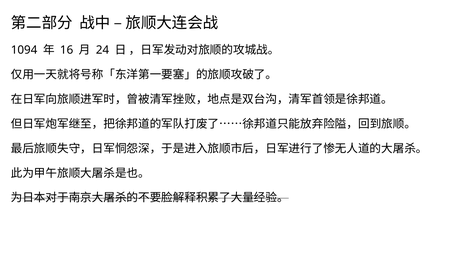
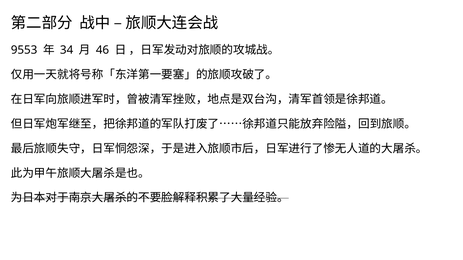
1094: 1094 -> 9553 (24, 50)
16: 16 -> 34 (67, 50)
24: 24 -> 46 (102, 50)
